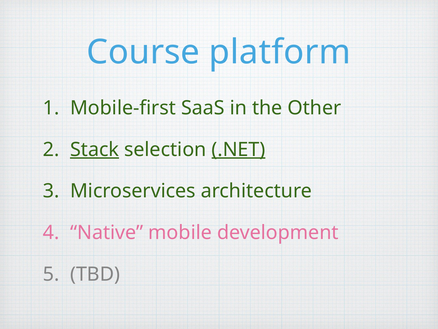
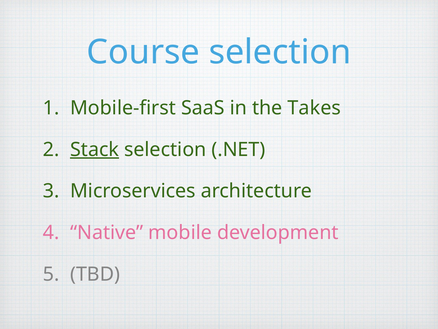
Course platform: platform -> selection (280, 52)
Other: Other -> Takes (314, 108)
.NET underline: present -> none (238, 149)
